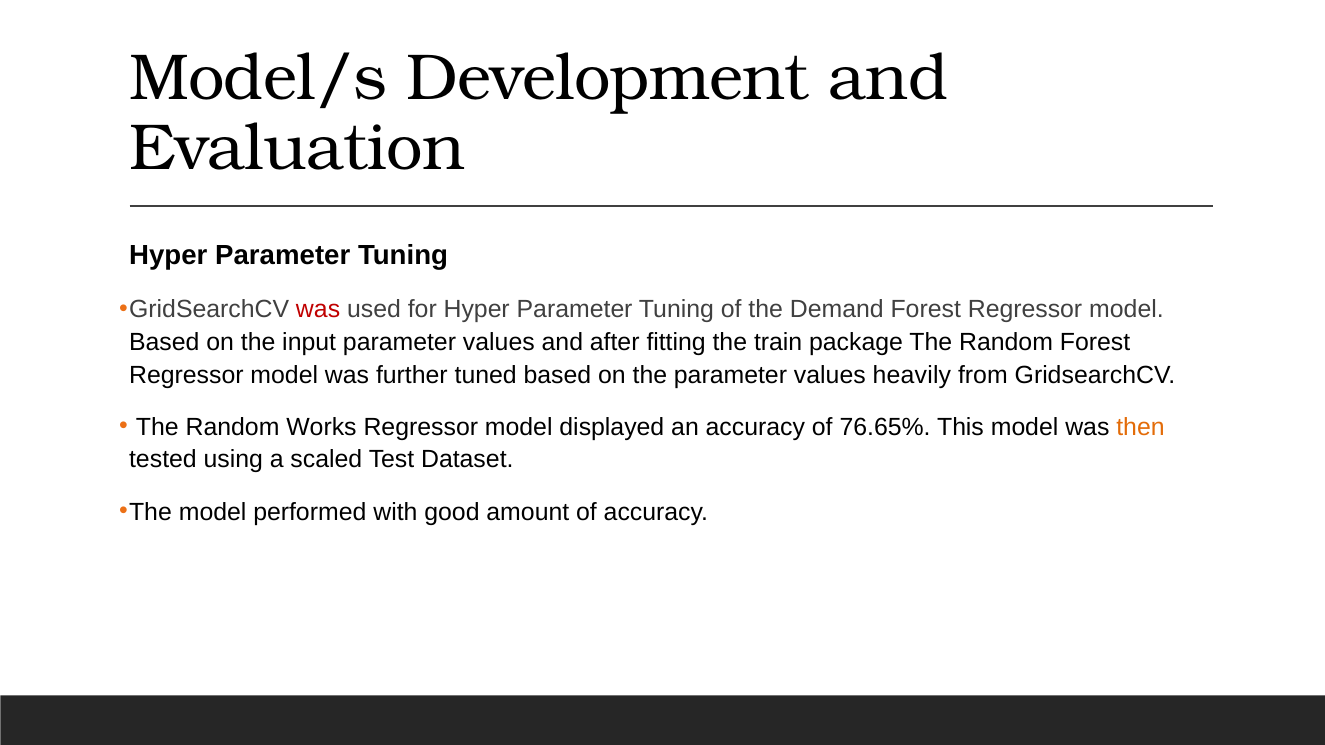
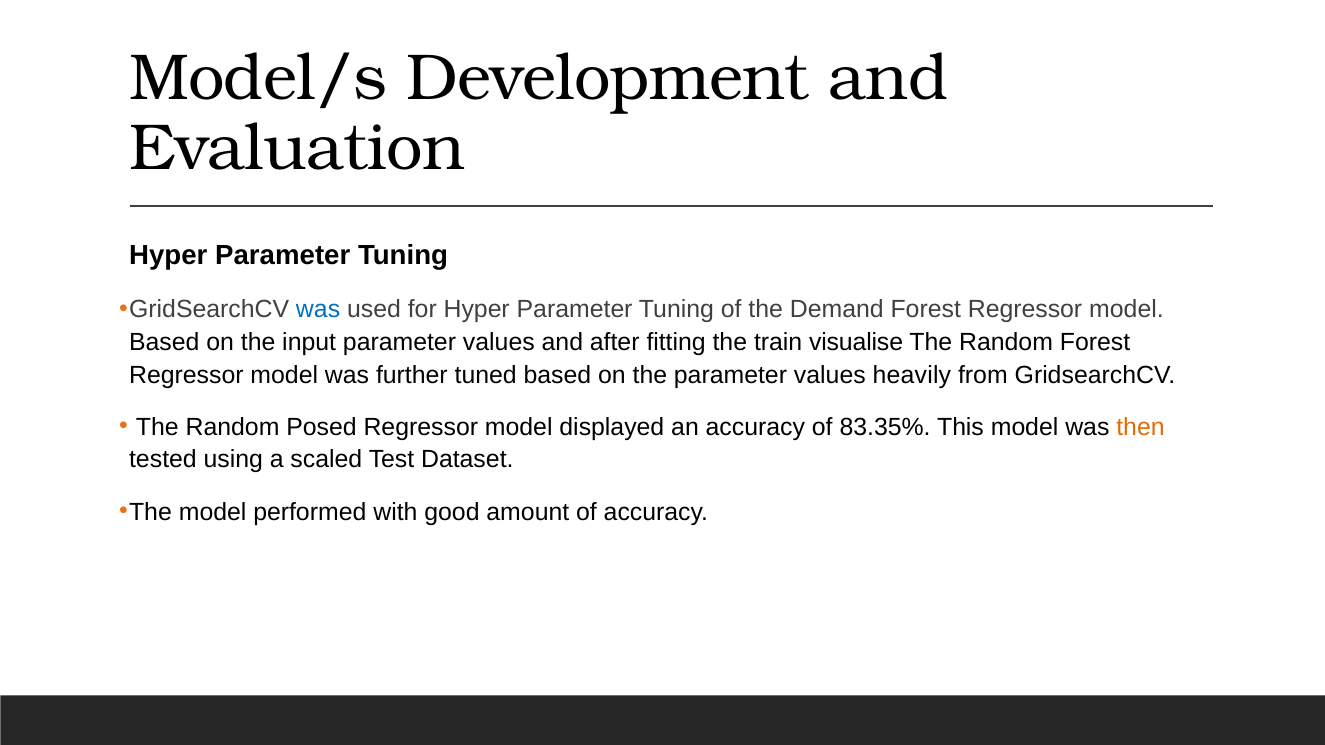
was colour: red -> blue (318, 309)
package: package -> visualise (856, 342)
Works: Works -> Posed (321, 427)
76.65%: 76.65% -> 83.35% (885, 427)
